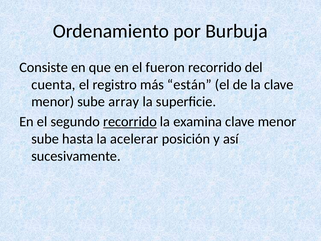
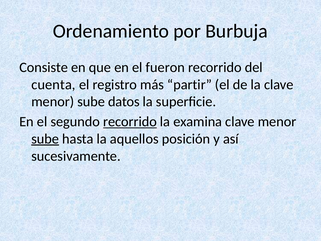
están: están -> partir (189, 84)
array: array -> datos (124, 102)
sube underline: none -> present (45, 139)
acelerar: acelerar -> aquellos (134, 139)
